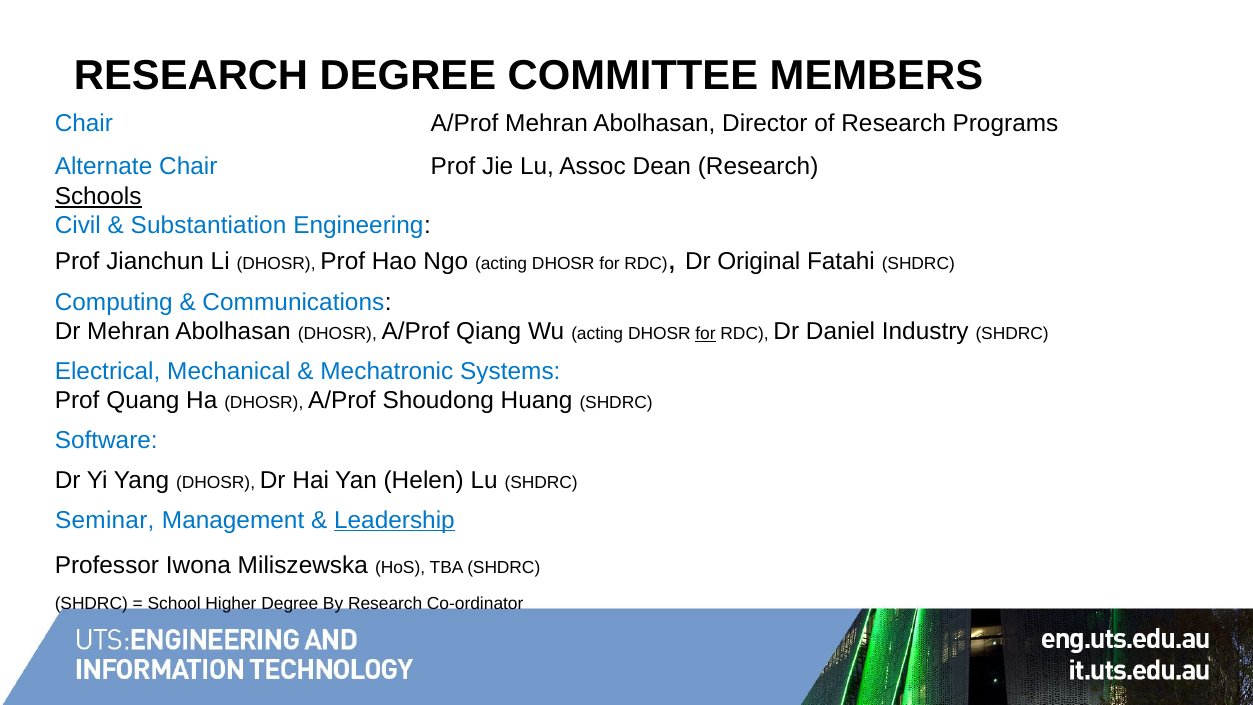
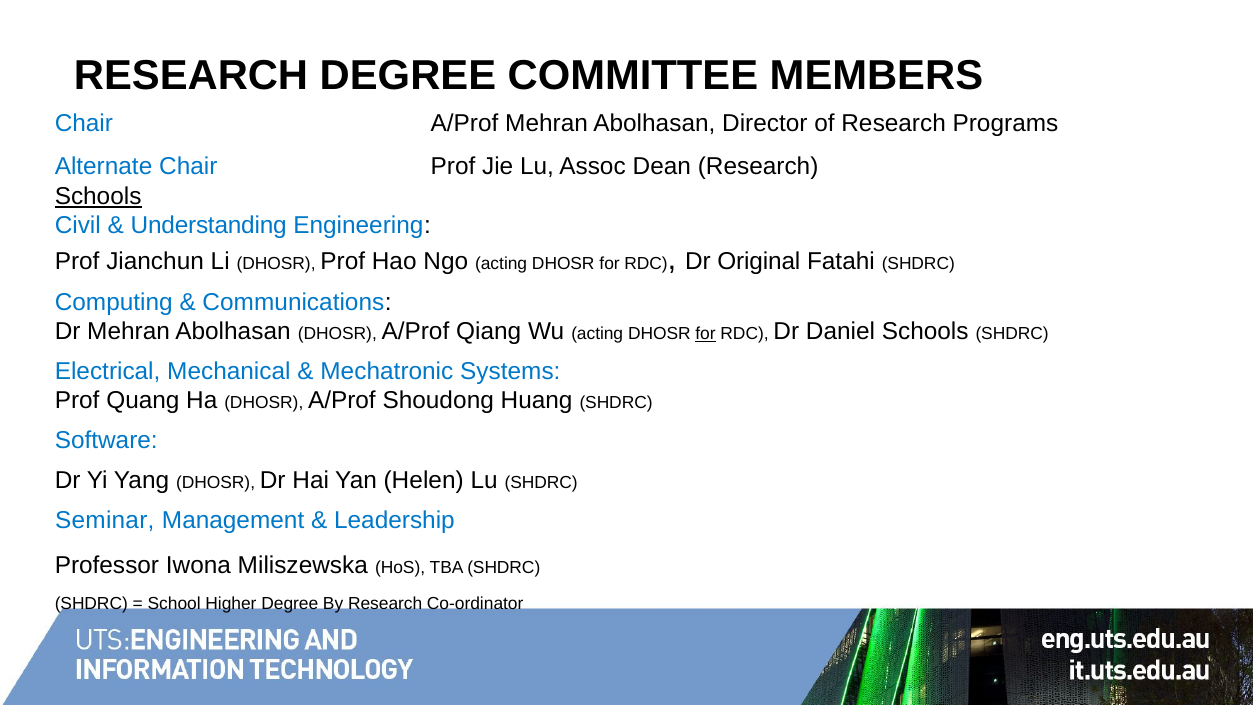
Substantiation: Substantiation -> Understanding (209, 225)
Daniel Industry: Industry -> Schools (925, 332)
Leadership underline: present -> none (394, 520)
